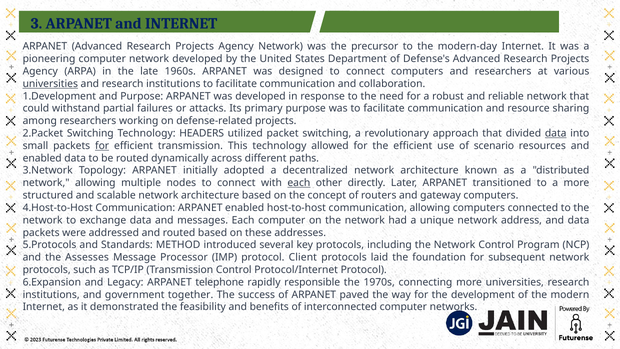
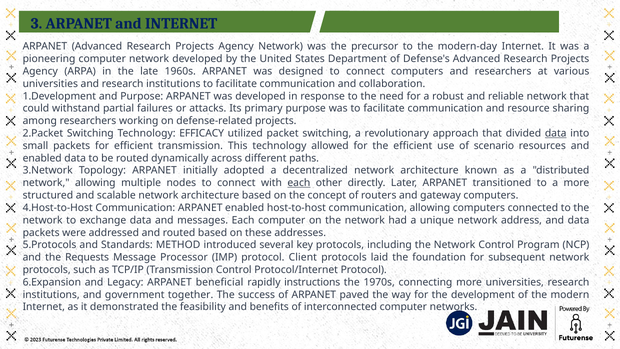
universities underline: present -> none (50, 84)
HEADERS: HEADERS -> EFFICACY (202, 133)
for underline: present -> none (102, 146)
Assesses: Assesses -> Requests (87, 257)
telephone: telephone -> beneficial (220, 282)
responsible: responsible -> instructions (312, 282)
